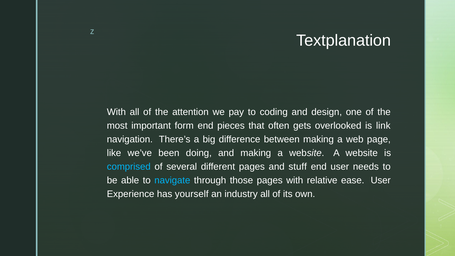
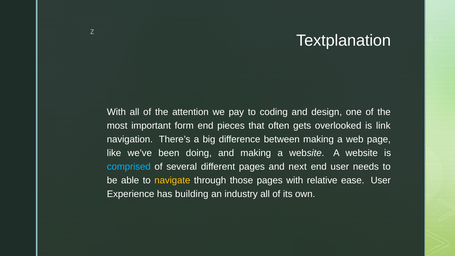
stuff: stuff -> next (298, 167)
navigate colour: light blue -> yellow (172, 180)
yourself: yourself -> building (192, 194)
